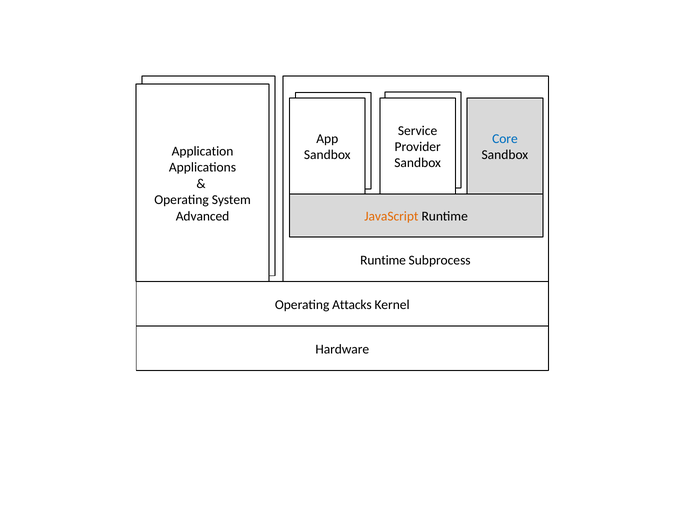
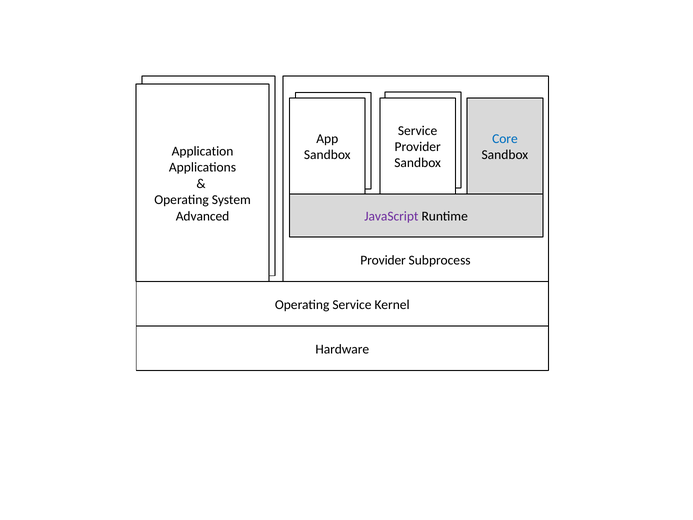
JavaScript colour: orange -> purple (391, 216)
Runtime: Runtime -> Provider (383, 260)
Operating Attacks: Attacks -> Service (352, 305)
